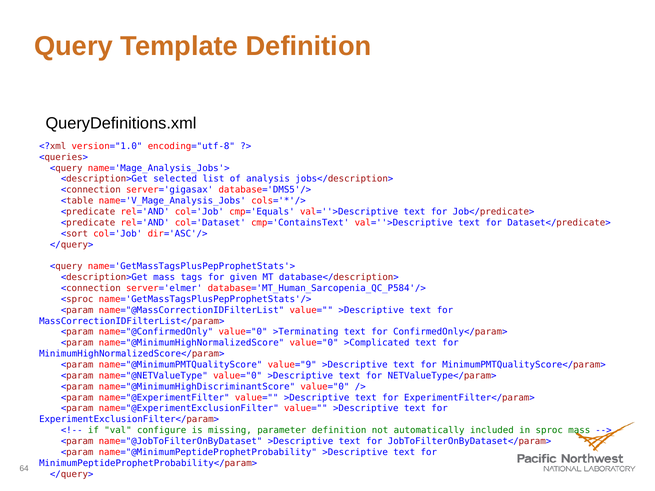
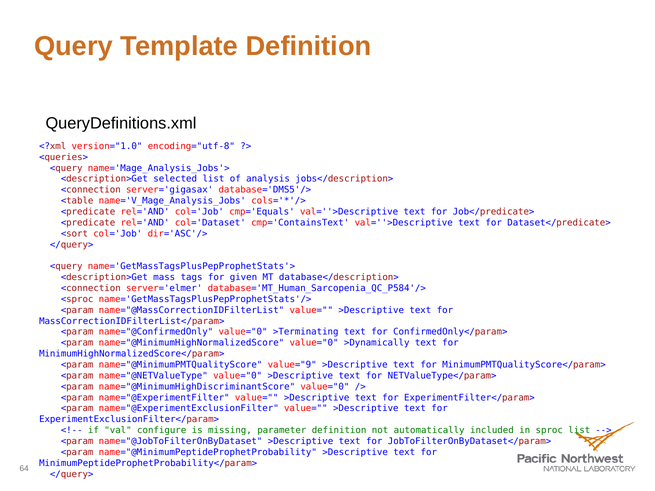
>Complicated: >Complicated -> >Dynamically (377, 343)
sproc mass: mass -> list (579, 431)
